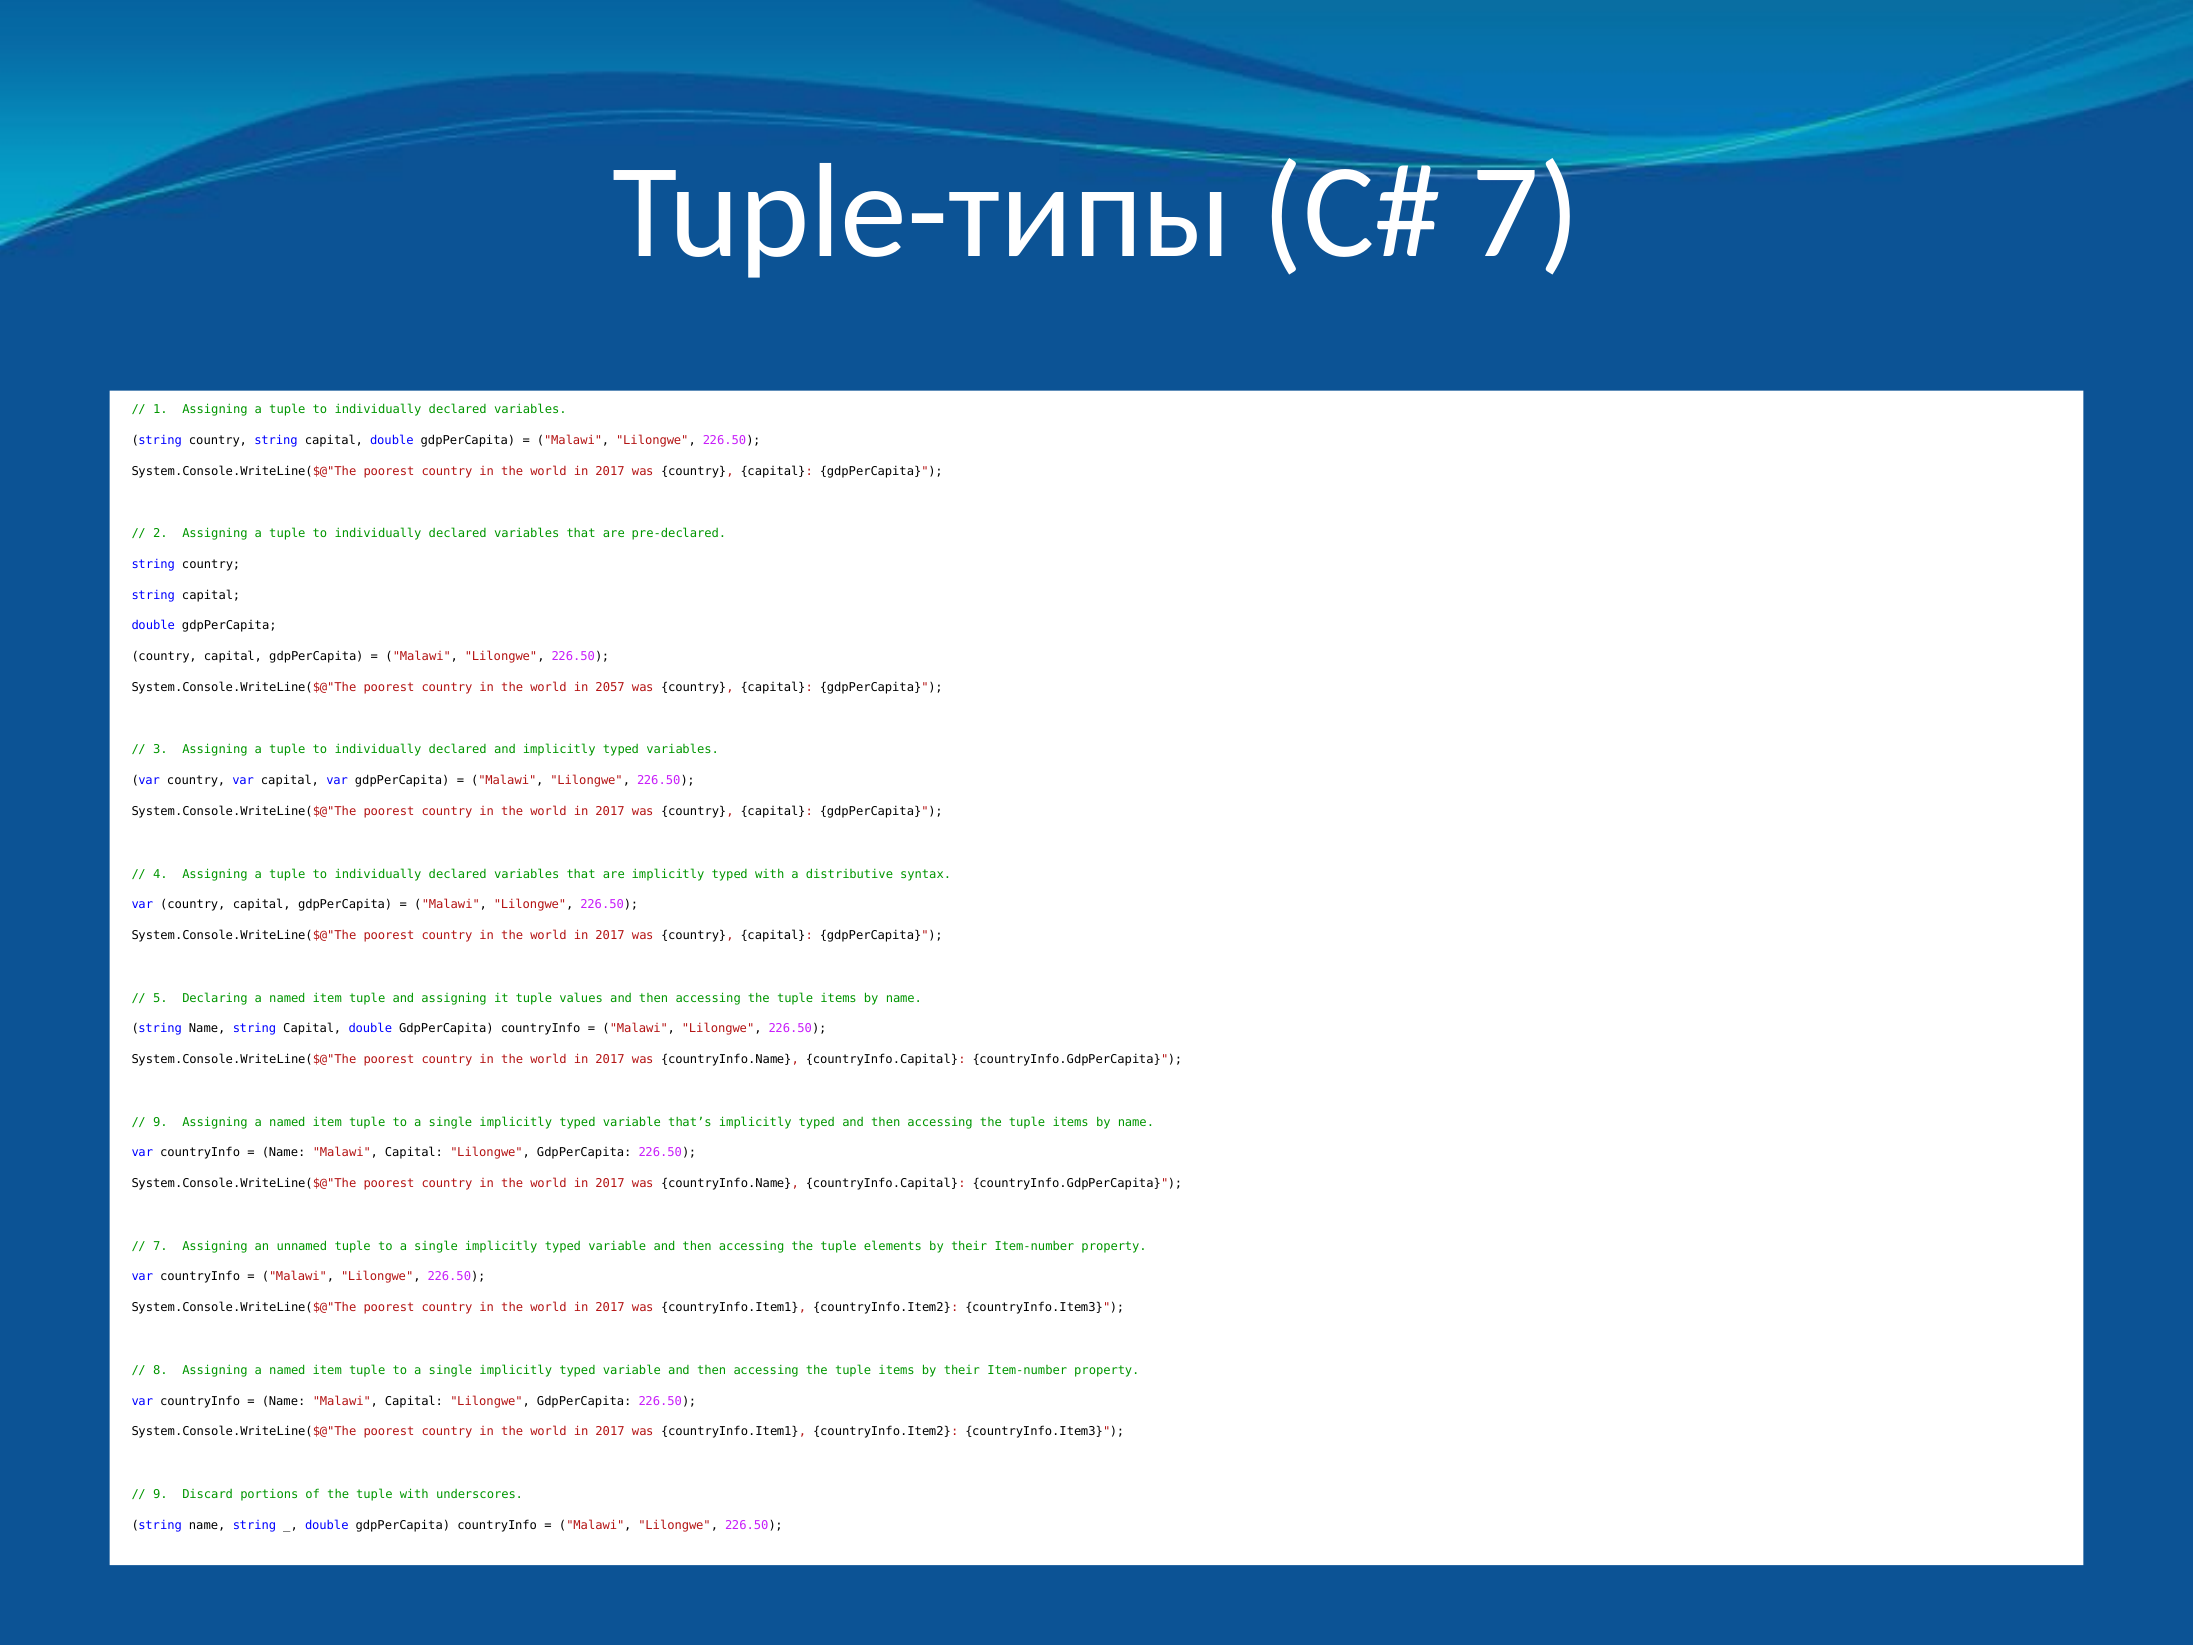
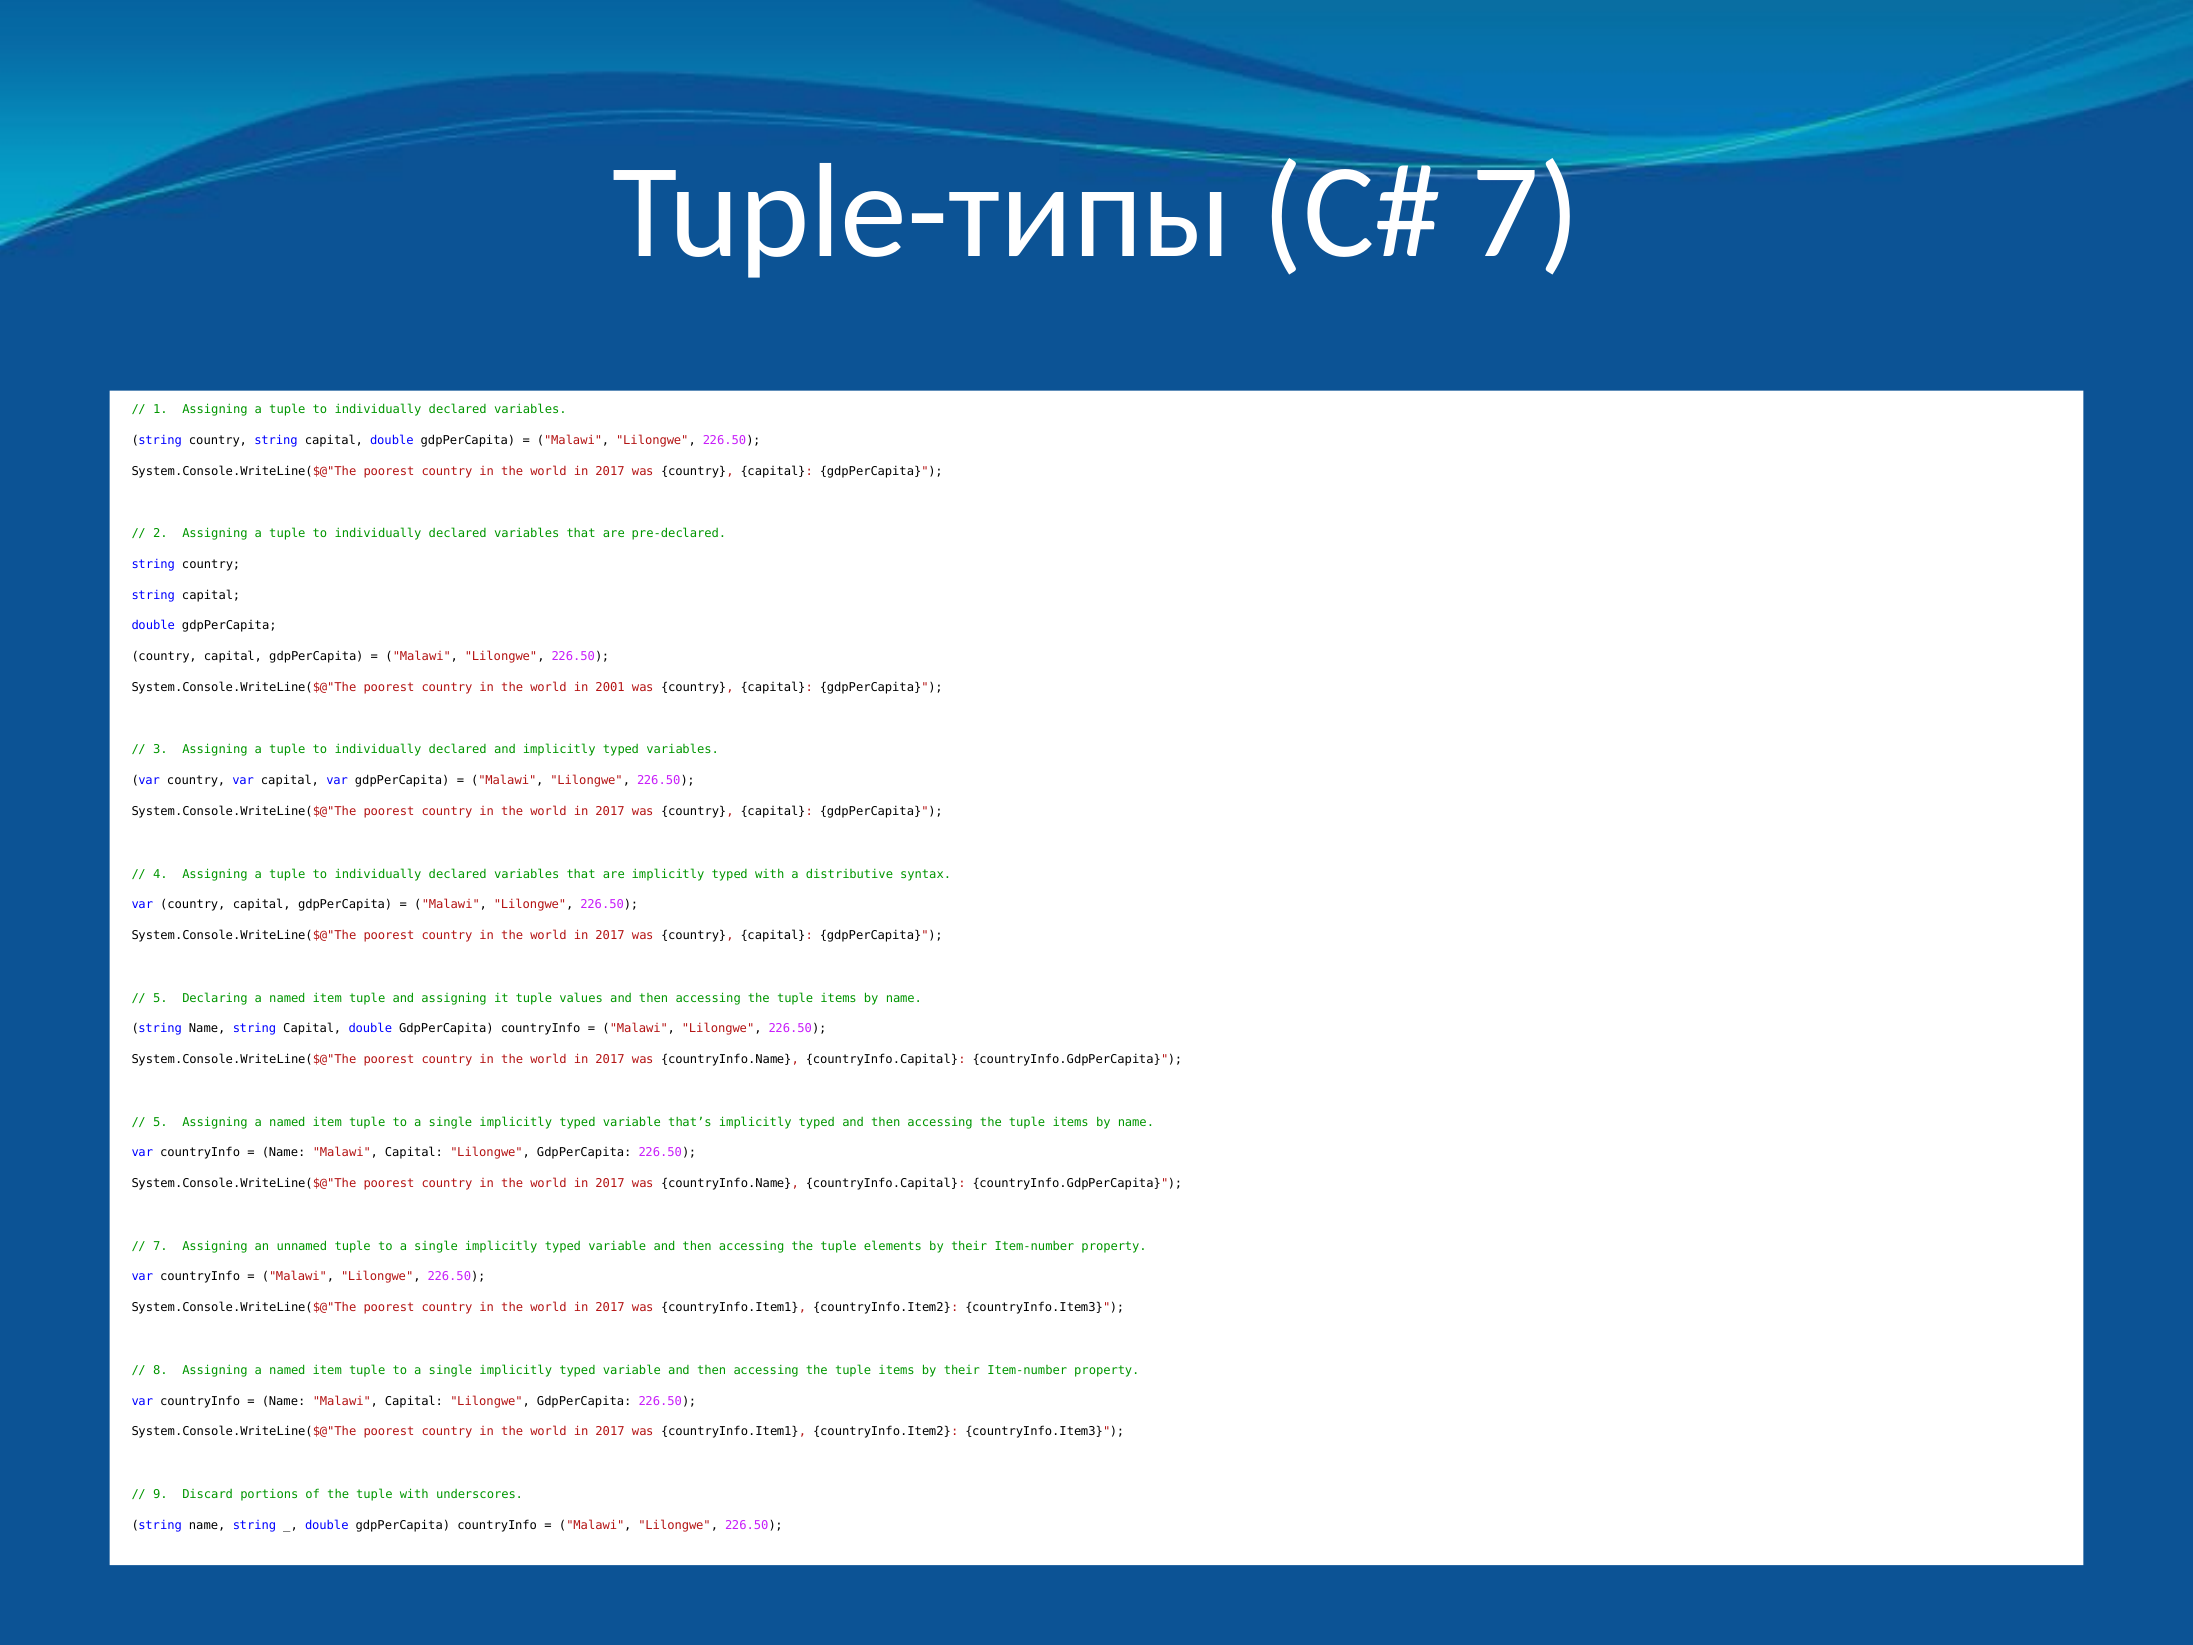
2057: 2057 -> 2001 (610, 687)
9: 9 -> 5 (160, 1122)
